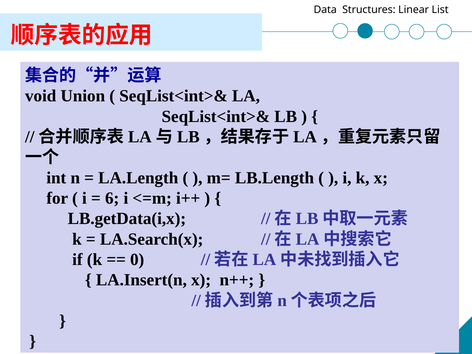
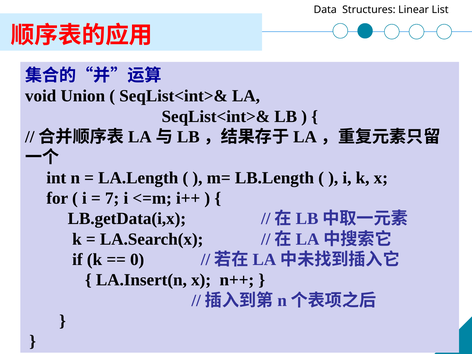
6: 6 -> 7 (112, 198)
